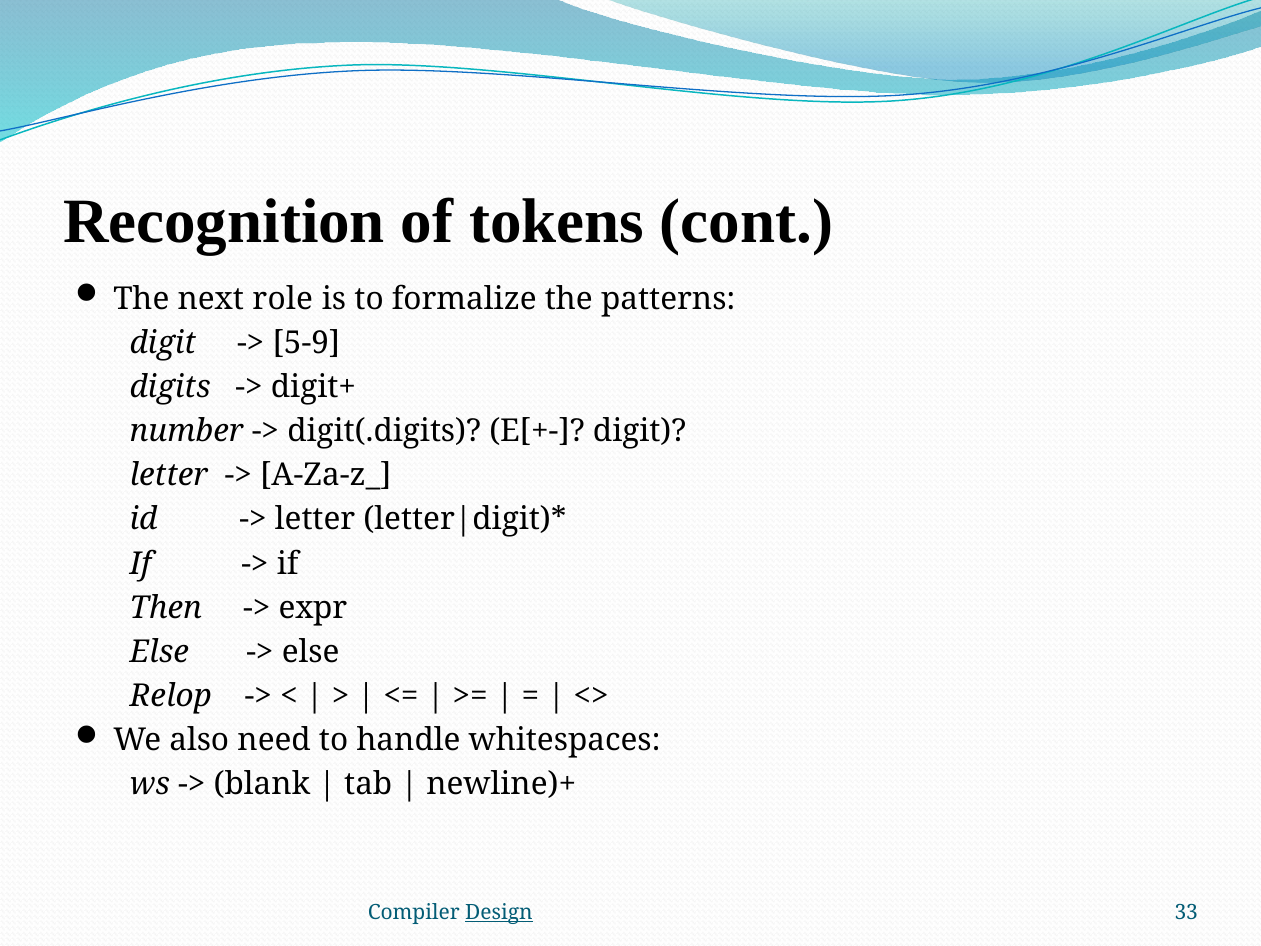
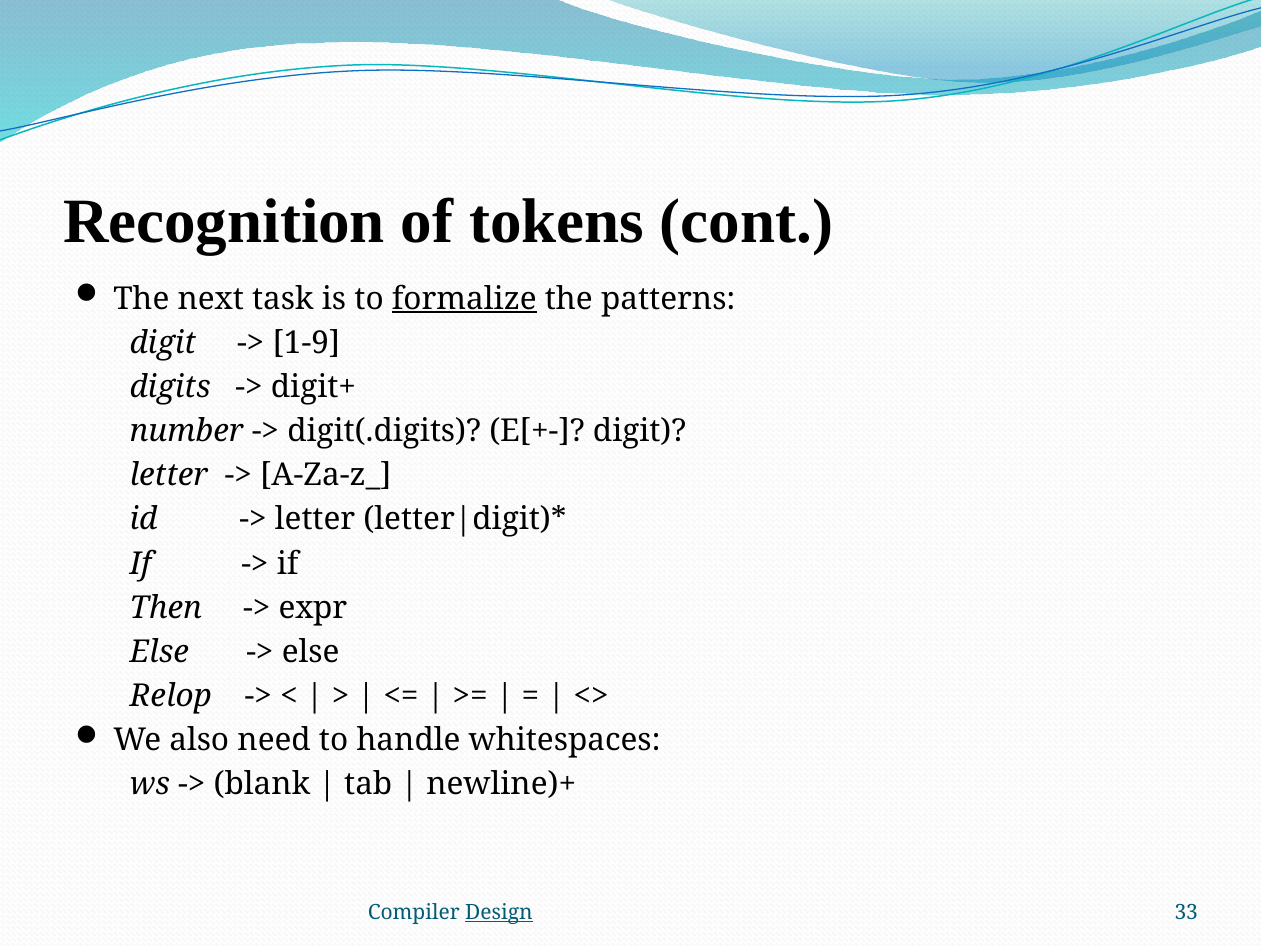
role: role -> task (283, 299)
formalize underline: none -> present (464, 299)
5-9: 5-9 -> 1-9 (306, 343)
